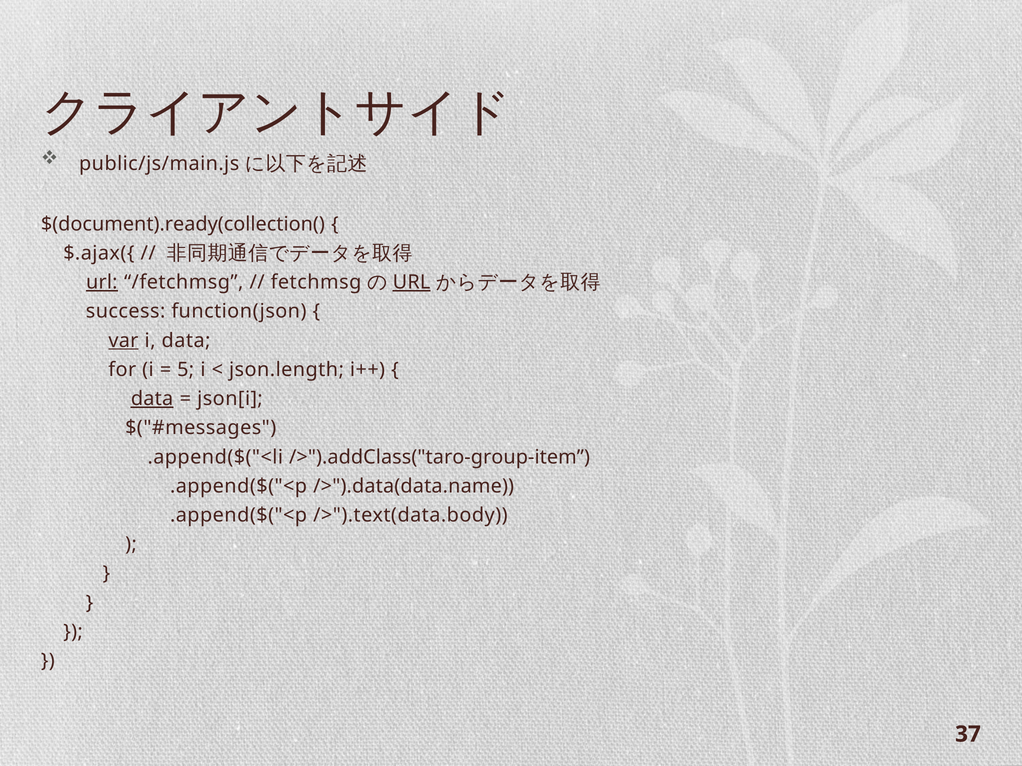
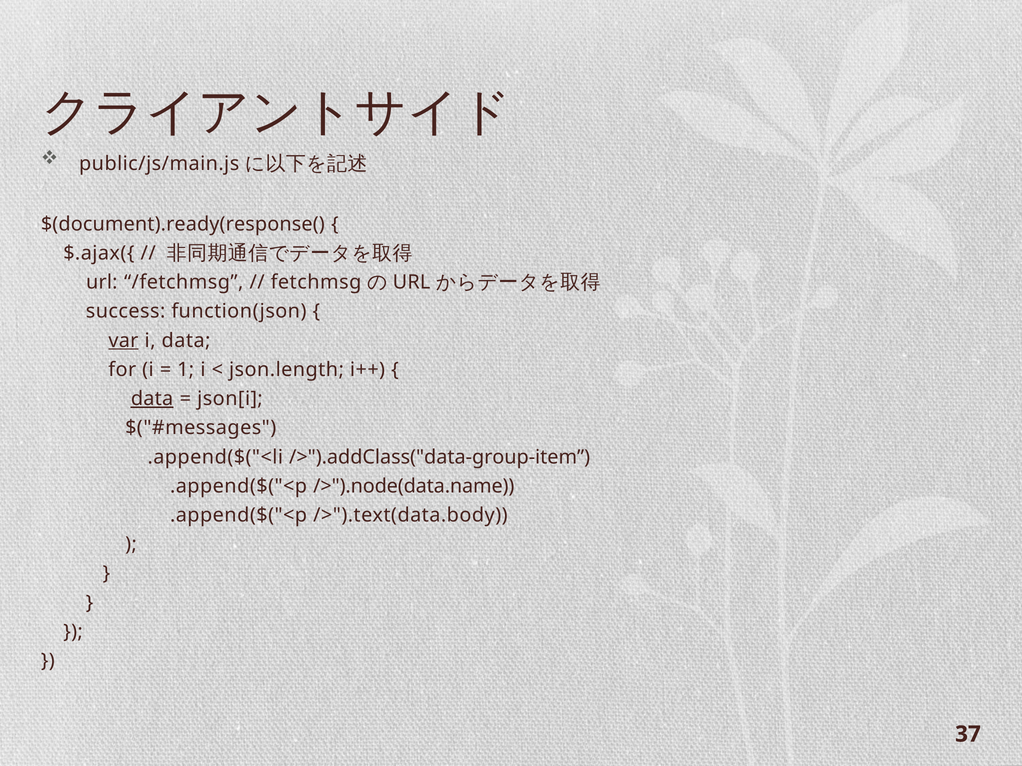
$(document).ready(collection(: $(document).ready(collection( -> $(document).ready(response( (183, 224)
url underline: present -> none (102, 282)
URL underline: present -> none (412, 282)
5: 5 -> 1 (186, 370)
/>").addClass("taro-group-item: />").addClass("taro-group-item -> />").addClass("data-group-item (440, 457)
/>").data(data.name: />").data(data.name -> />").node(data.name (414, 486)
